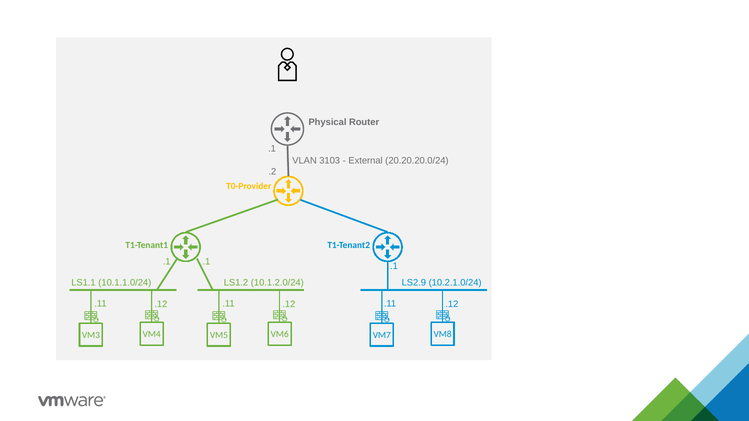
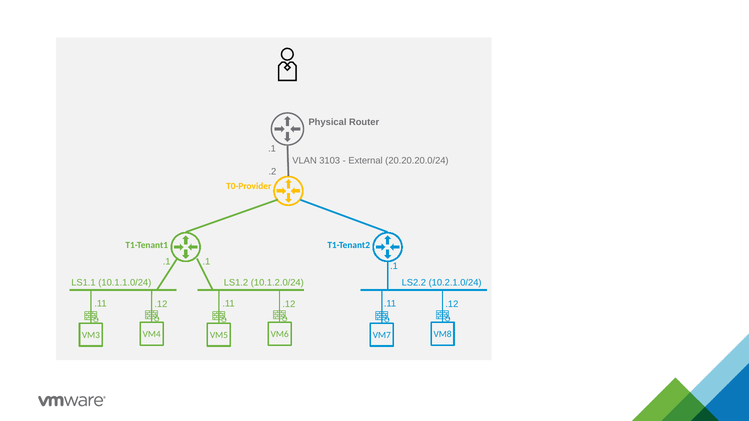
LS2.9: LS2.9 -> LS2.2 (414, 283)
